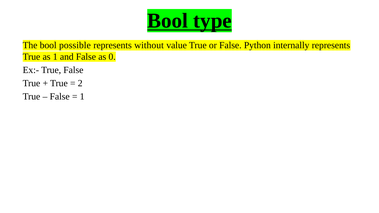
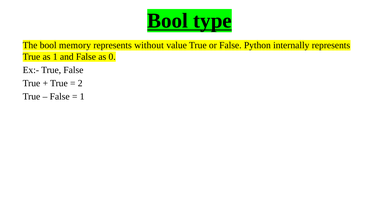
possible: possible -> memory (75, 45)
